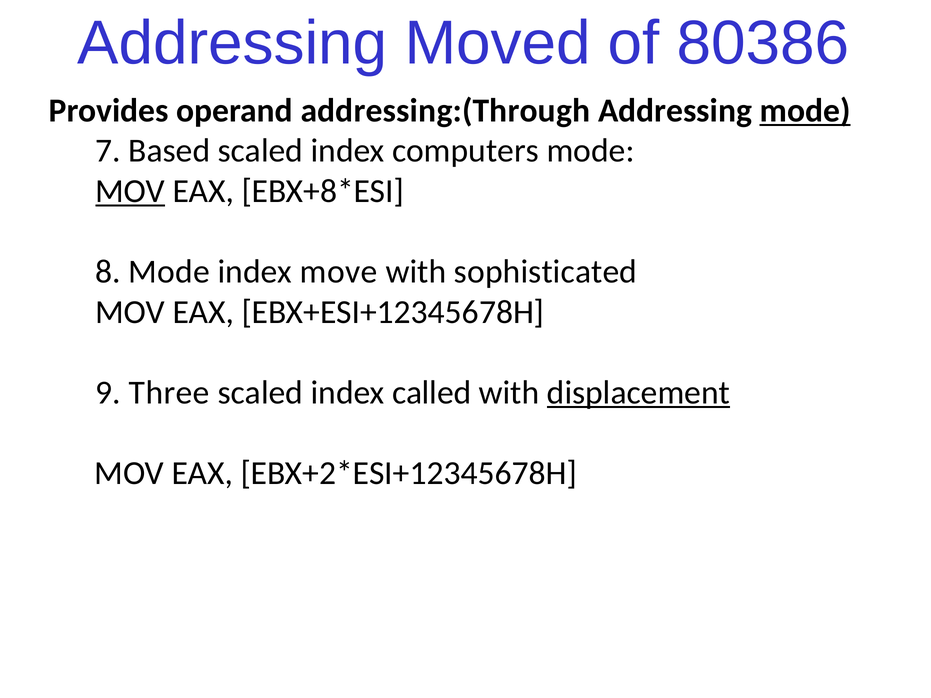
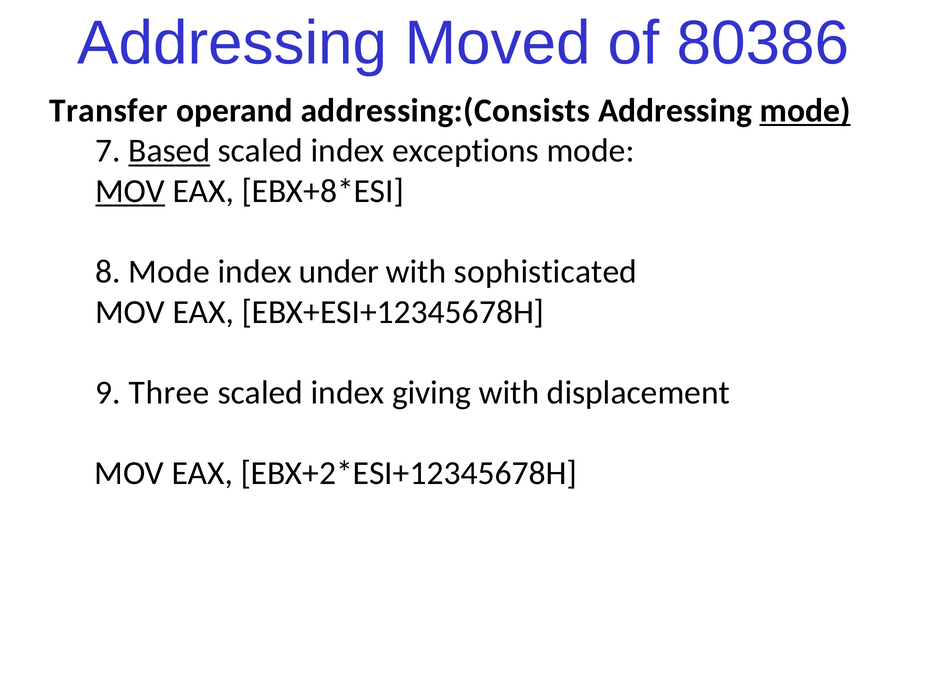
Provides: Provides -> Transfer (108, 111)
addressing:(Through: addressing:(Through -> addressing:(Consists (445, 111)
Based underline: none -> present (169, 151)
computers: computers -> exceptions (466, 151)
move: move -> under (339, 272)
called: called -> giving (432, 393)
displacement underline: present -> none (638, 393)
